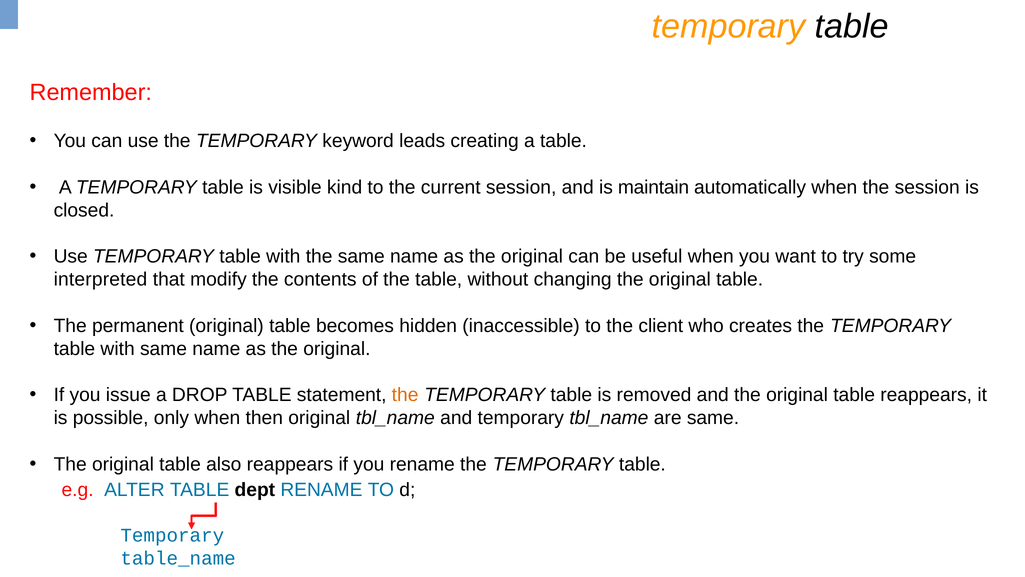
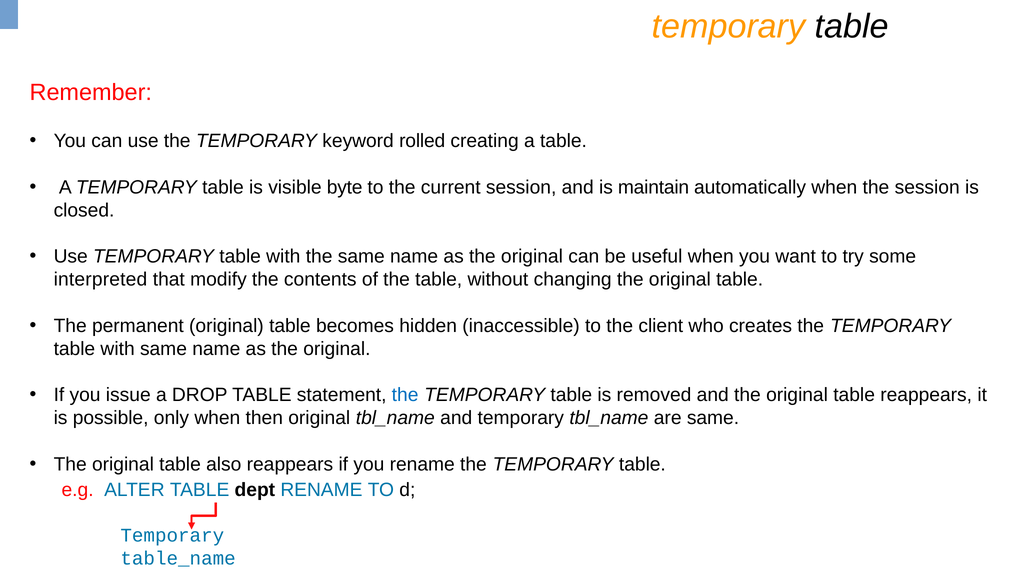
leads: leads -> rolled (422, 141)
kind: kind -> byte (345, 187)
the colour: orange -> blue (405, 395)
